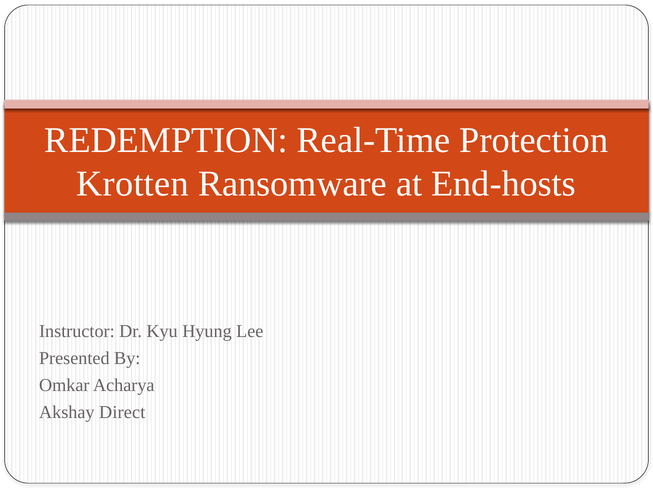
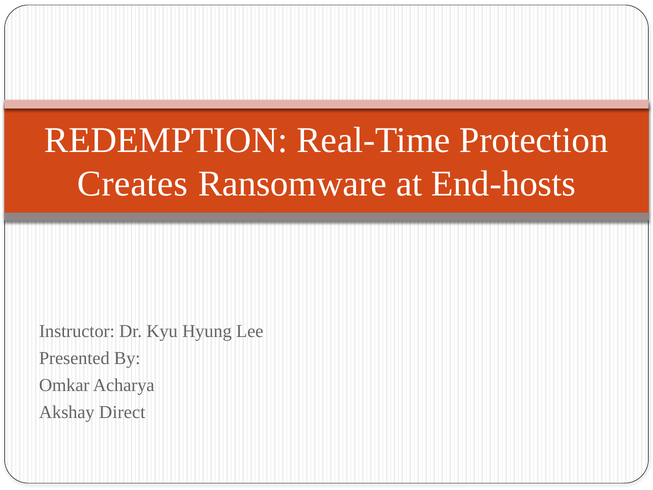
Krotten: Krotten -> Creates (133, 184)
